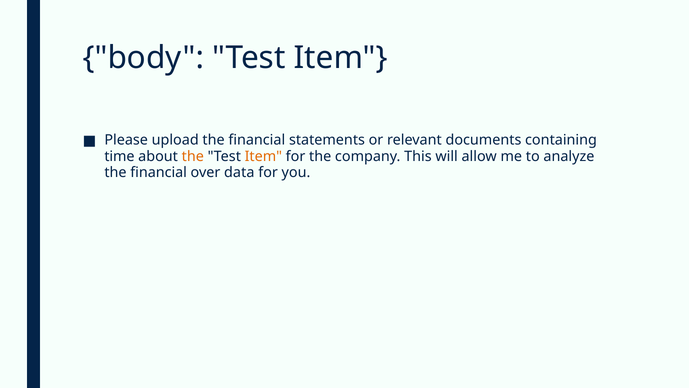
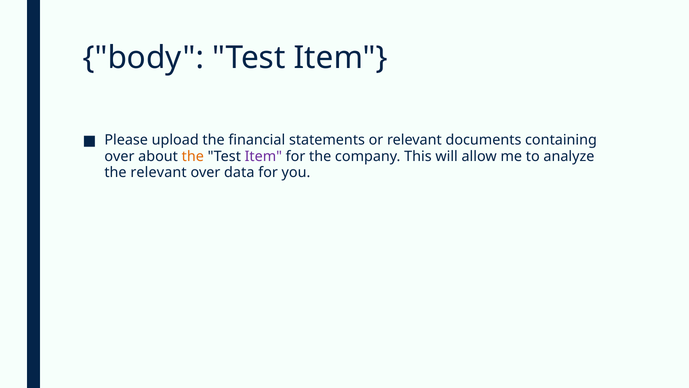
time: time -> over (119, 156)
Item colour: orange -> purple (263, 156)
financial: financial -> relevant (159, 172)
